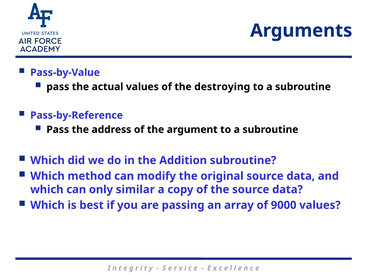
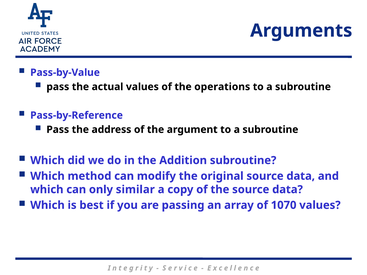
destroying: destroying -> operations (222, 87)
9000: 9000 -> 1070 (284, 205)
